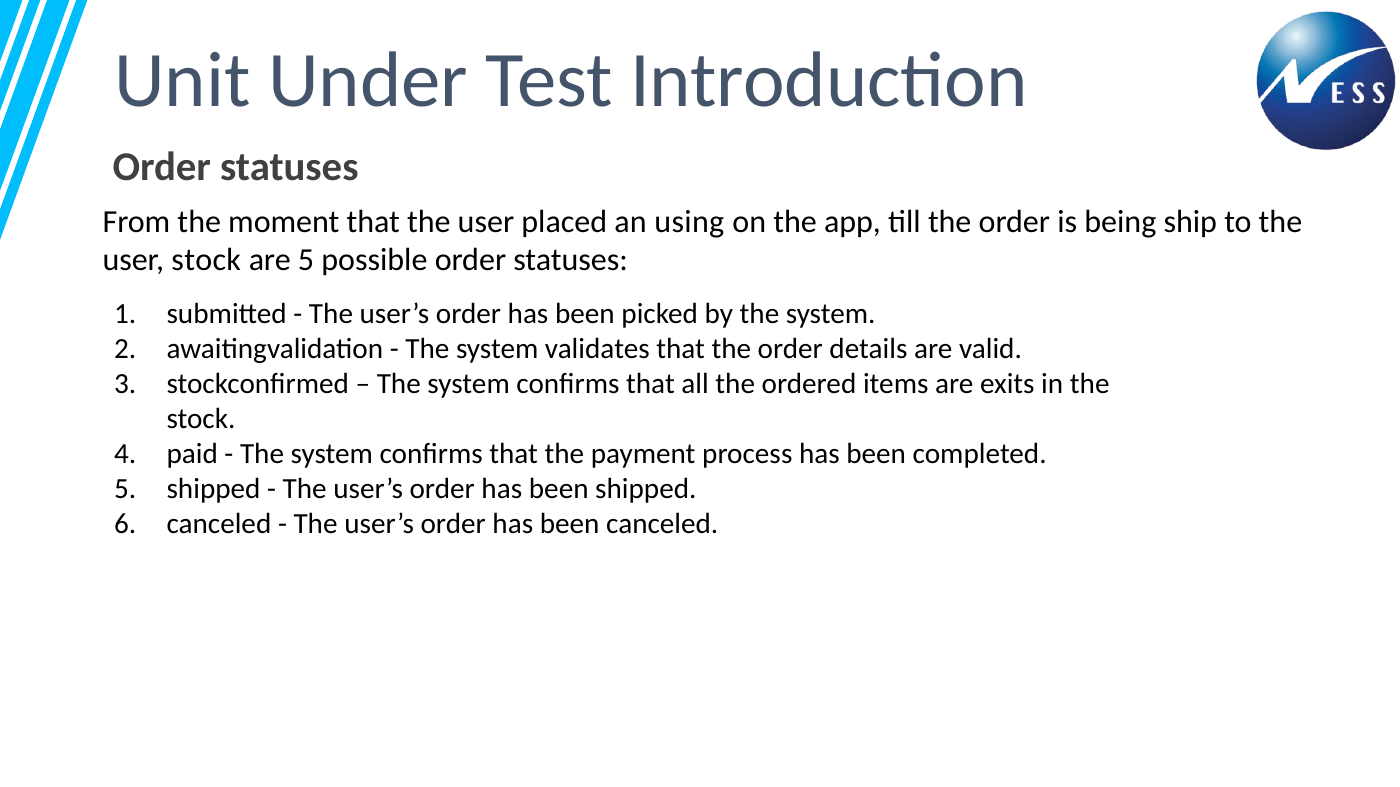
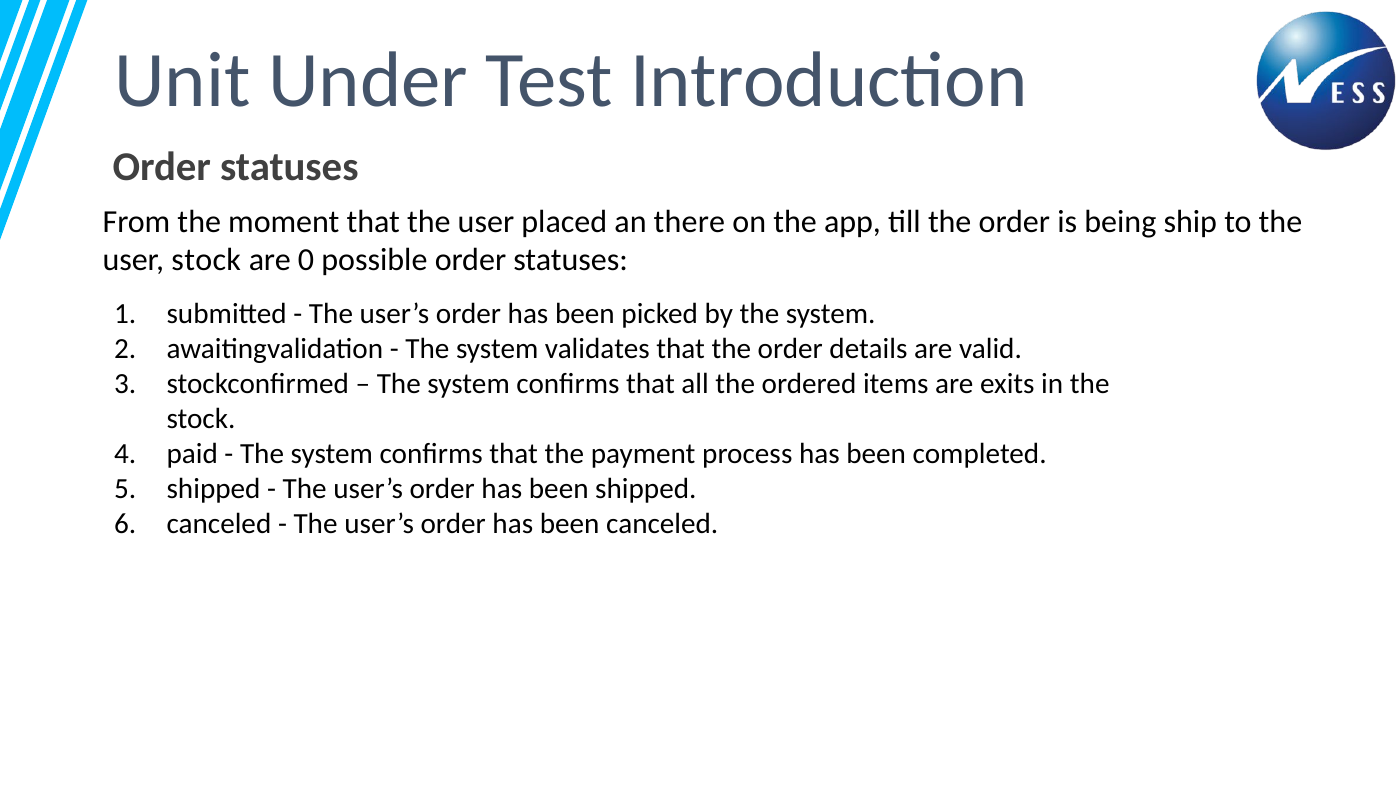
using: using -> there (689, 222)
are 5: 5 -> 0 (306, 260)
